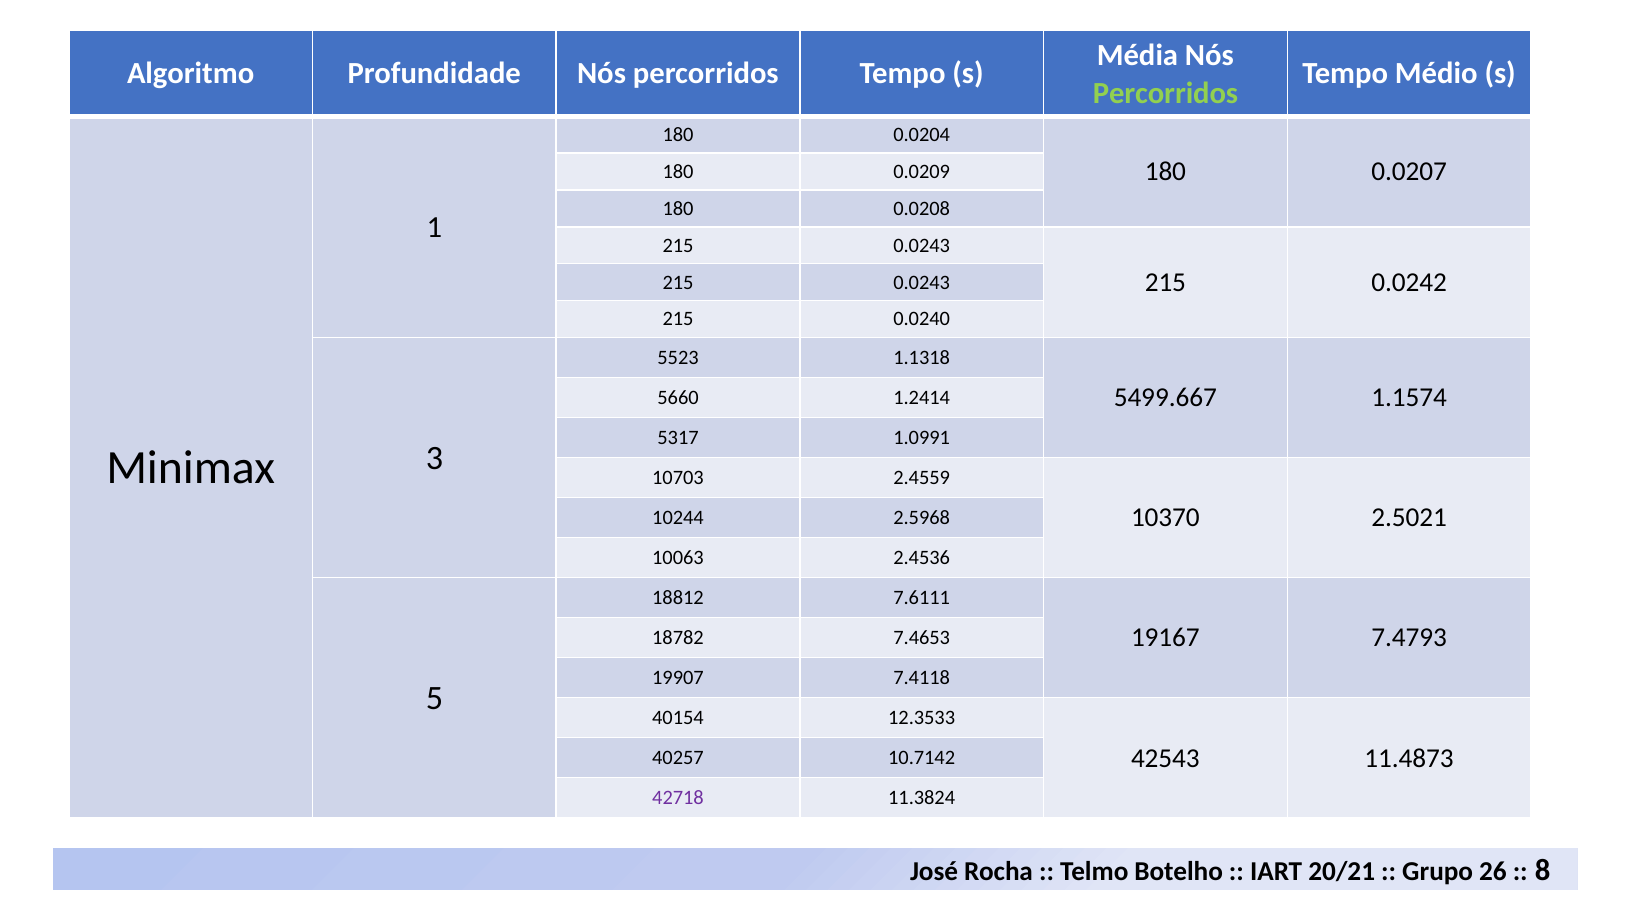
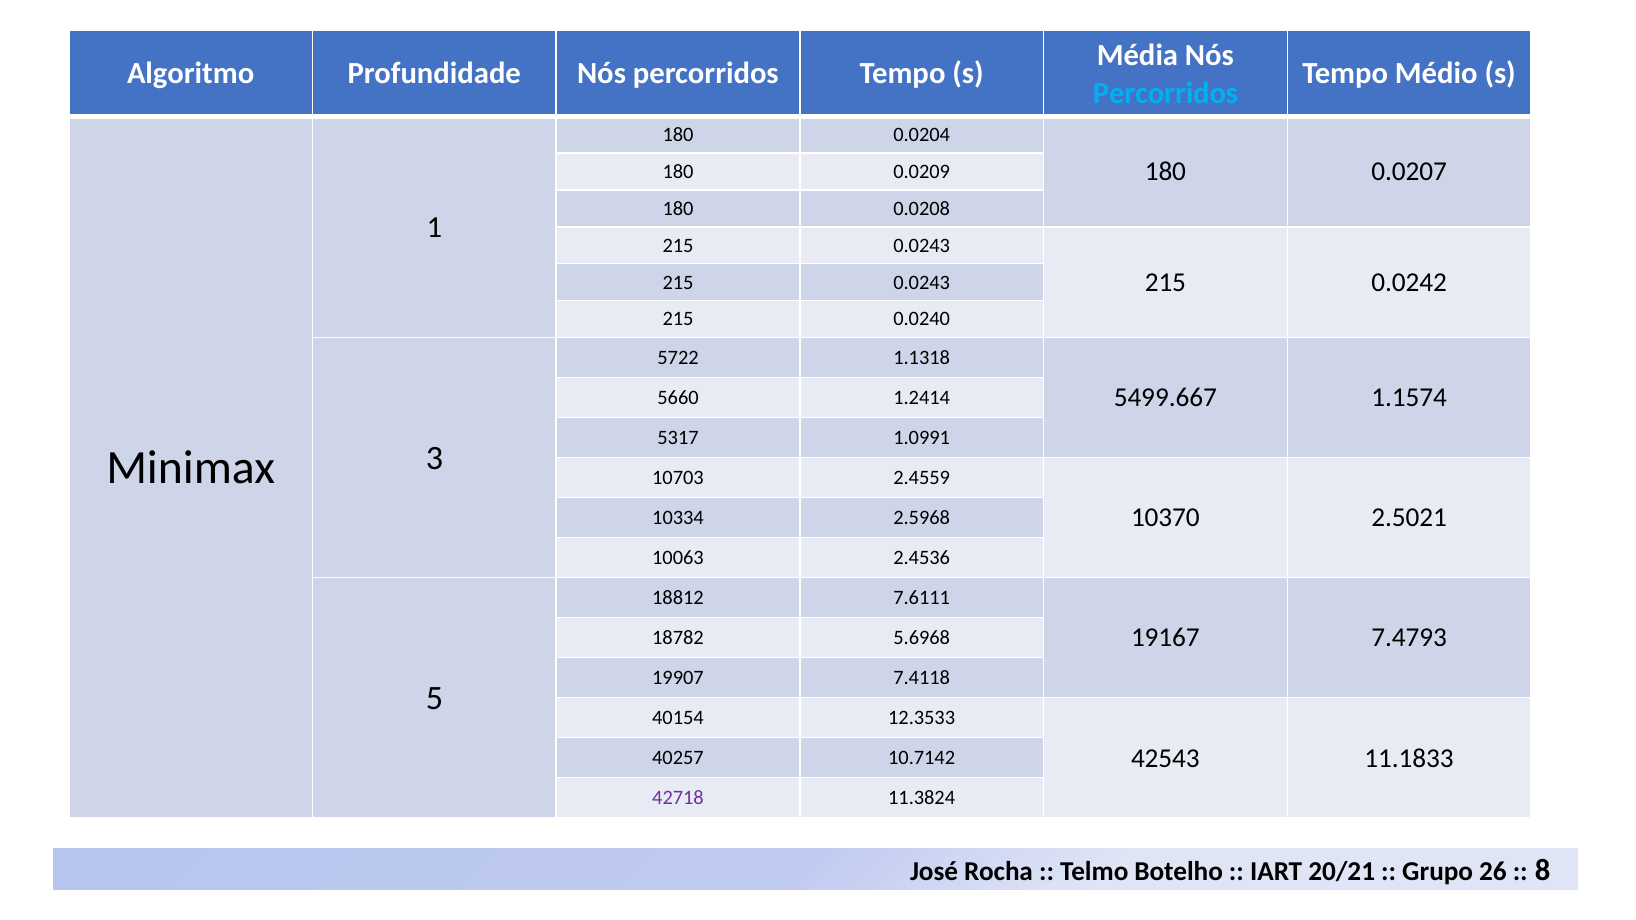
Percorridos colour: light green -> light blue (1165, 93)
5523: 5523 -> 5722 (678, 358)
10244: 10244 -> 10334 (678, 518)
7.4653: 7.4653 -> 5.6968 (922, 638)
11.4873: 11.4873 -> 11.1833 (1409, 758)
